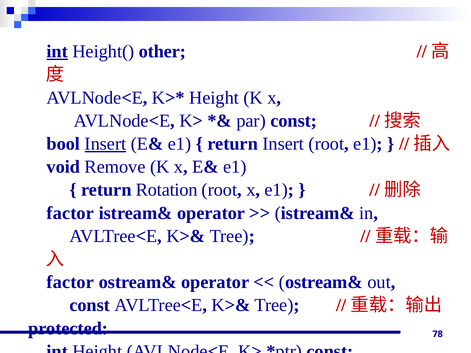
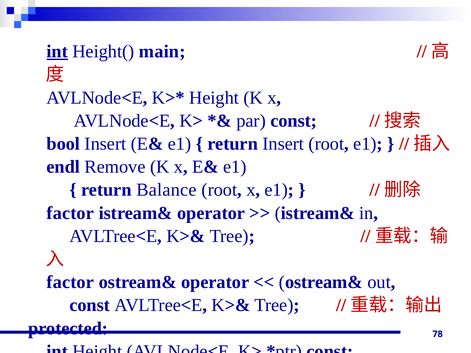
other: other -> main (162, 52)
Insert underline: present -> none (105, 144)
void: void -> endl (63, 167)
Rotation: Rotation -> Balance (167, 190)
